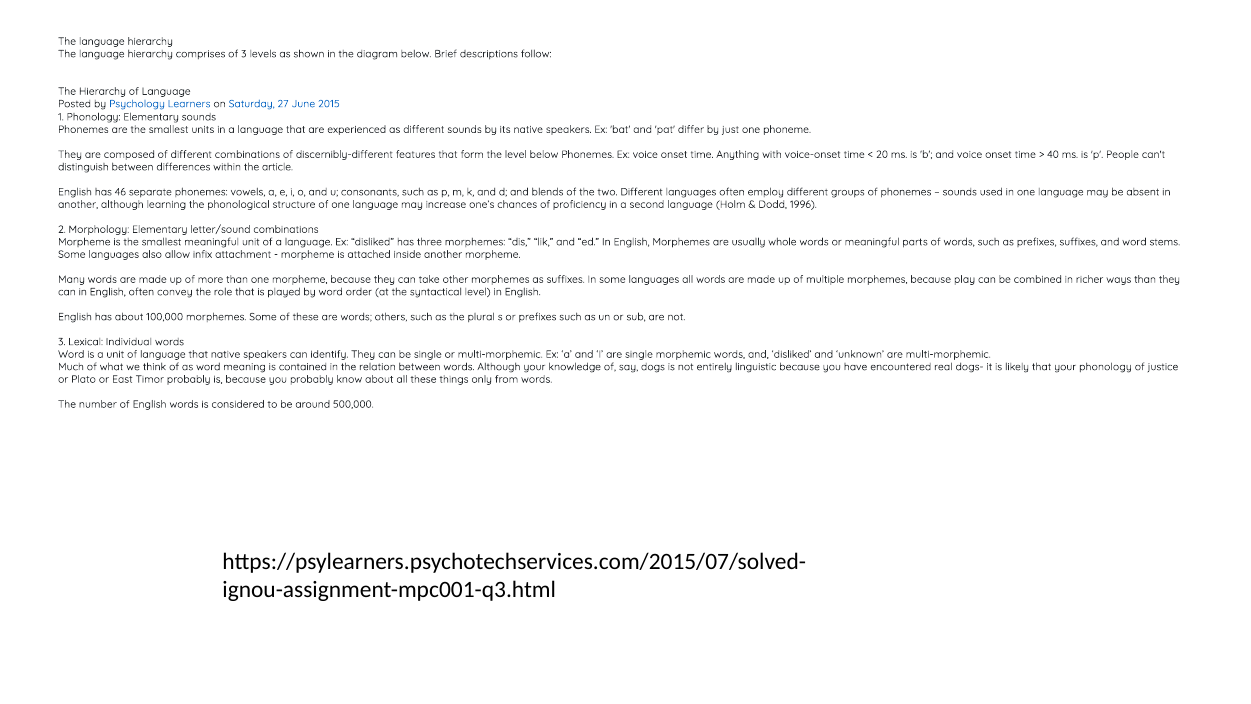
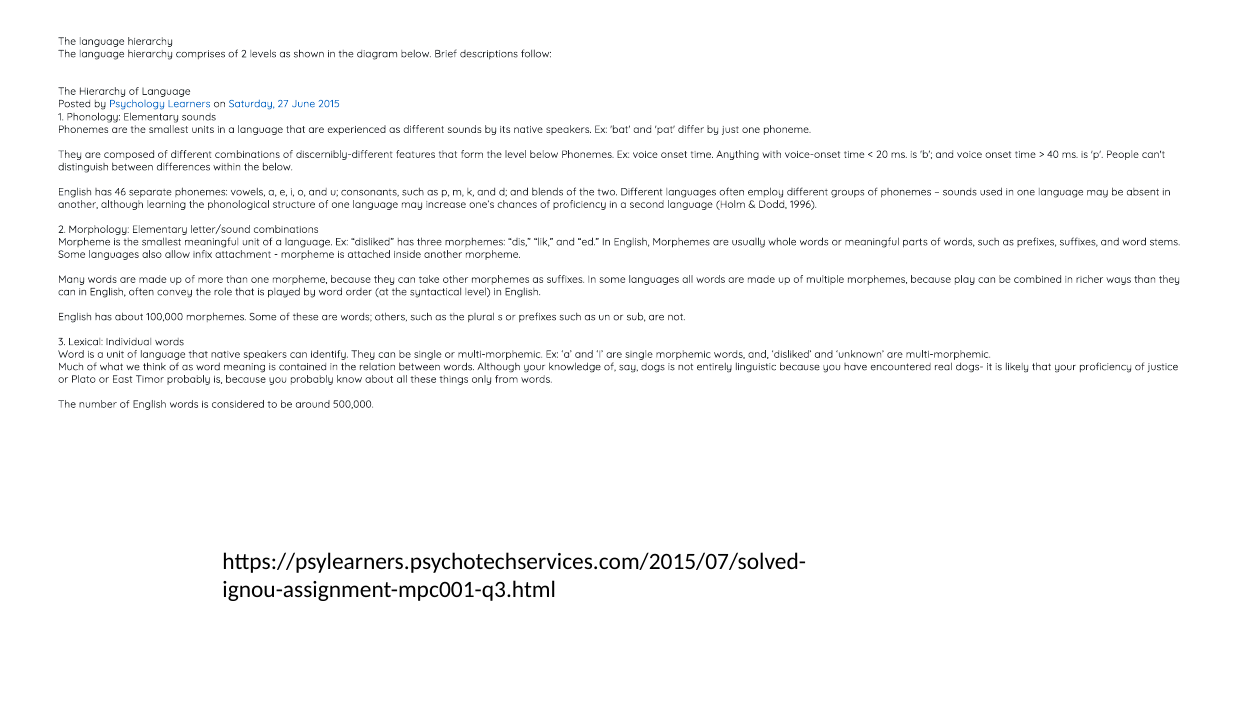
of 3: 3 -> 2 (244, 54)
the article: article -> below (277, 167)
your phonology: phonology -> proficiency (1106, 367)
